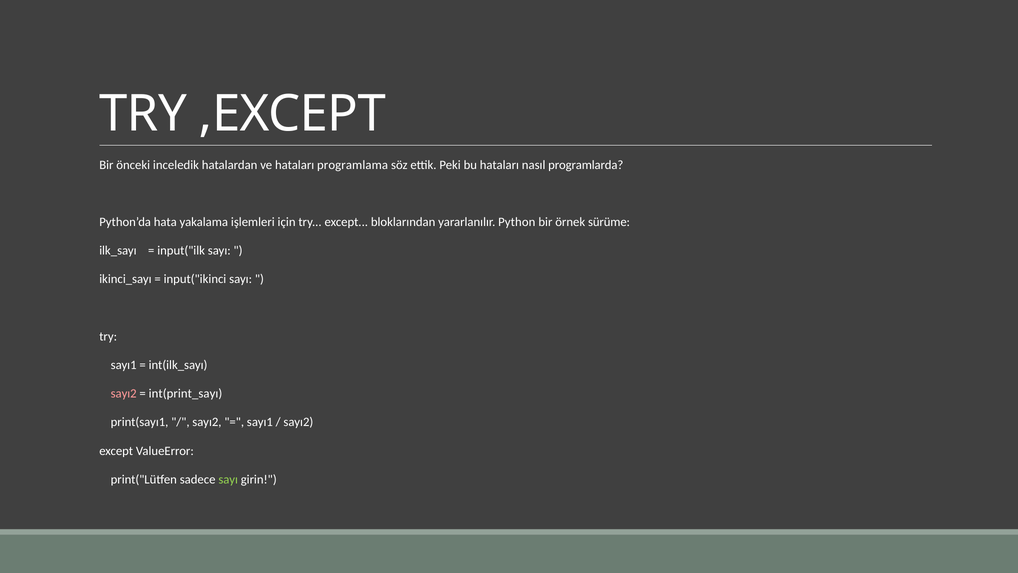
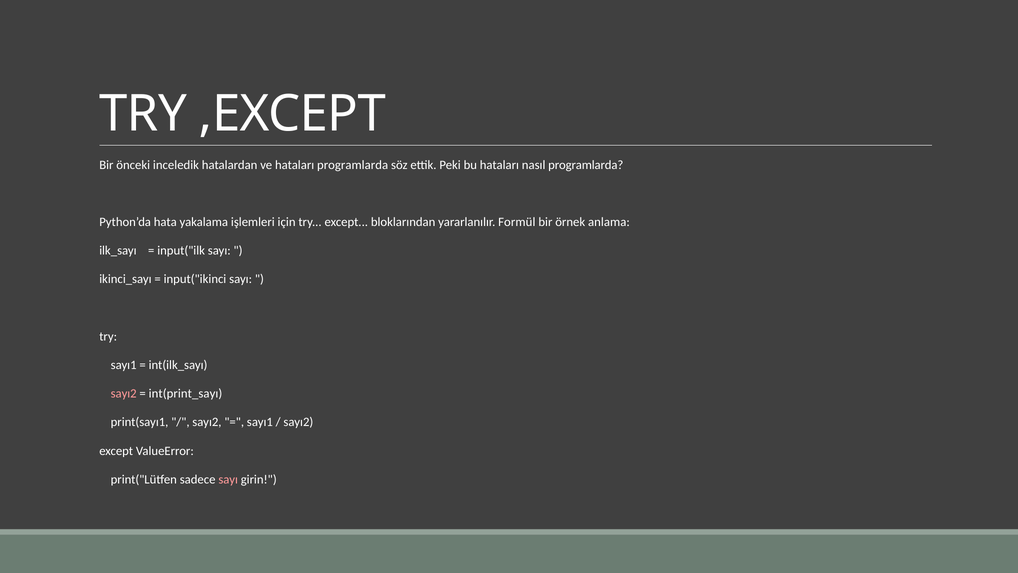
hataları programlama: programlama -> programlarda (353, 165)
Python: Python -> Formül (517, 222)
sürüme: sürüme -> anlama (609, 222)
sayı colour: light green -> pink (228, 479)
